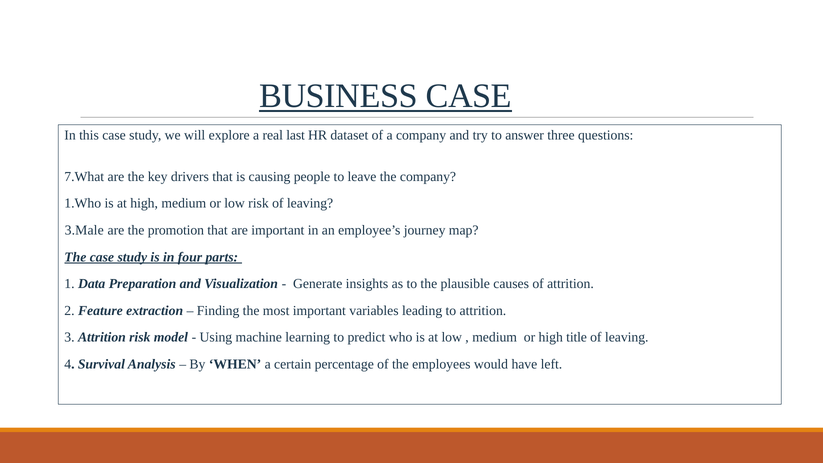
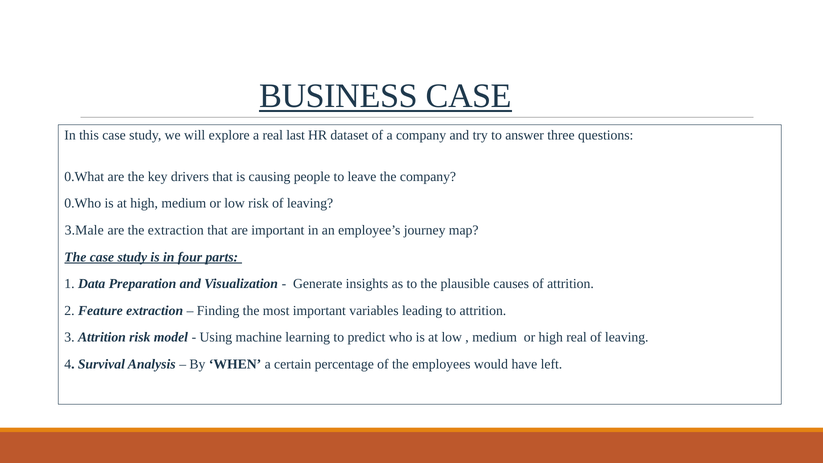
7.What: 7.What -> 0.What (84, 177)
1.Who: 1.Who -> 0.Who (83, 203)
the promotion: promotion -> extraction (176, 230)
high title: title -> real (577, 337)
